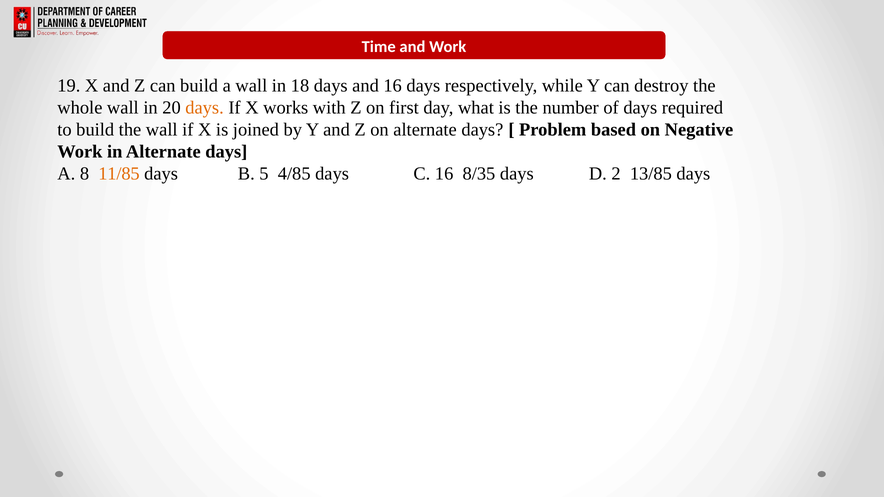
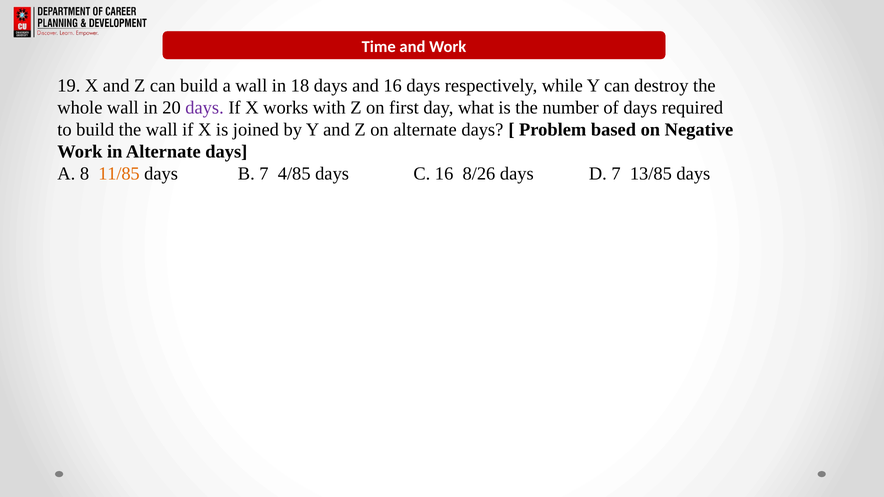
days colour: orange -> purple (205, 108)
B 5: 5 -> 7 (264, 174)
8/35: 8/35 -> 8/26 (479, 174)
D 2: 2 -> 7 (616, 174)
